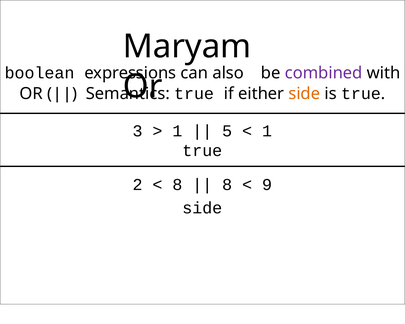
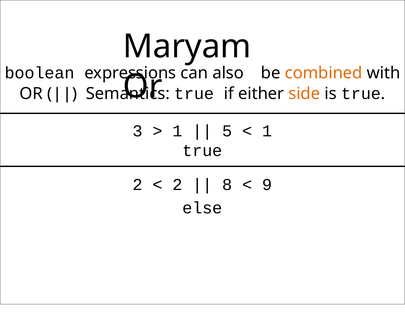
combined colour: purple -> orange (324, 73)
8: 8 -> 2 (177, 184)
side: side -> else (202, 208)
